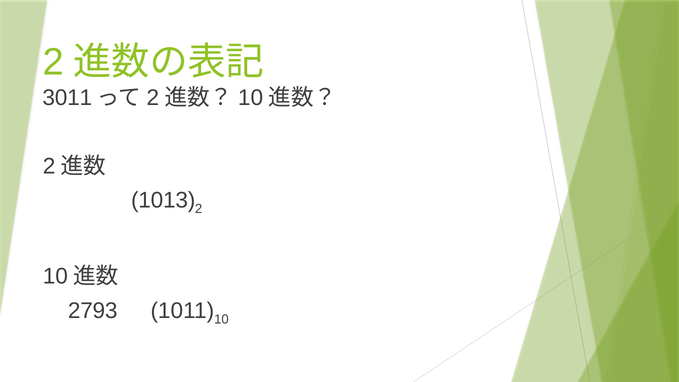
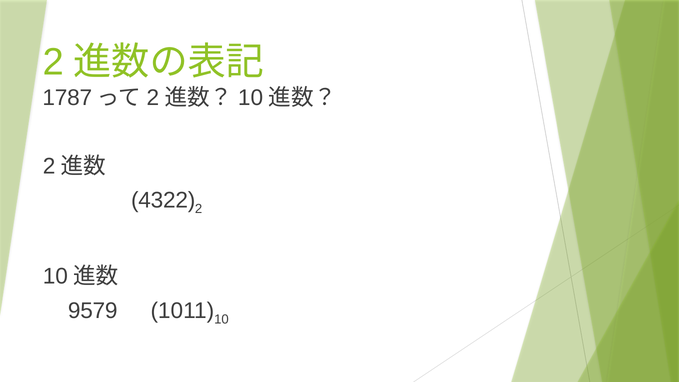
3011: 3011 -> 1787 (67, 98)
1013: 1013 -> 4322 (163, 200)
2793: 2793 -> 9579 (93, 311)
